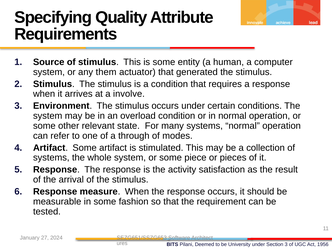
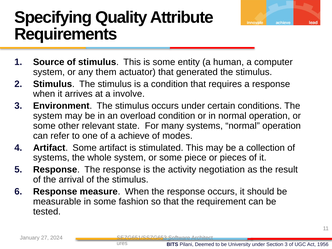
through: through -> achieve (134, 136)
satisfaction: satisfaction -> negotiation (222, 170)
